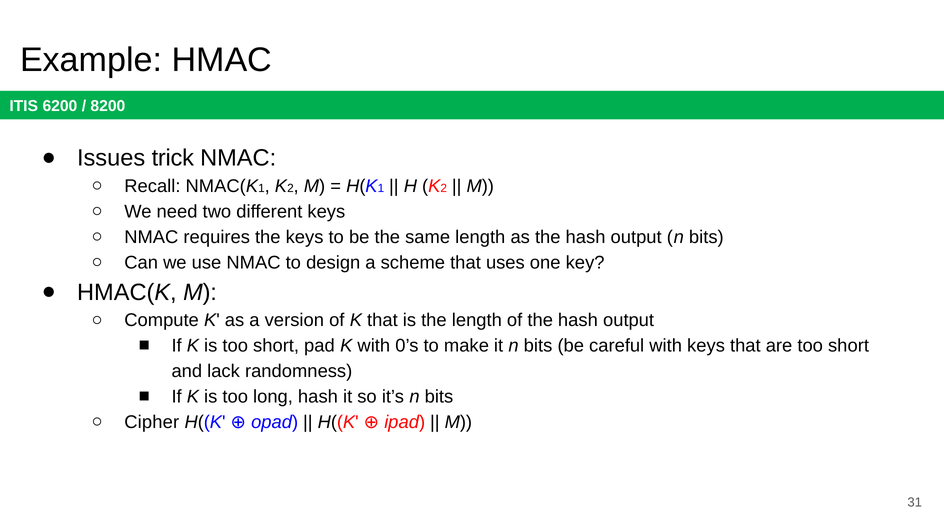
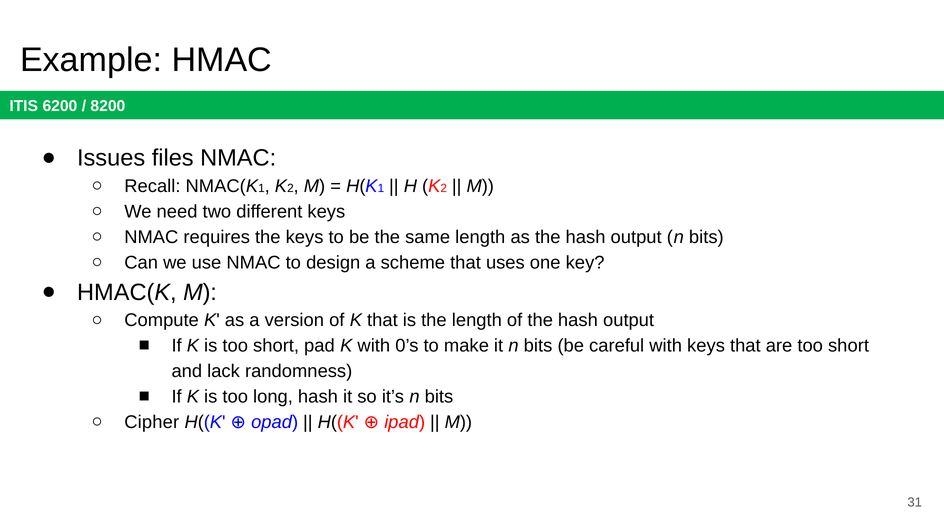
trick: trick -> files (173, 158)
